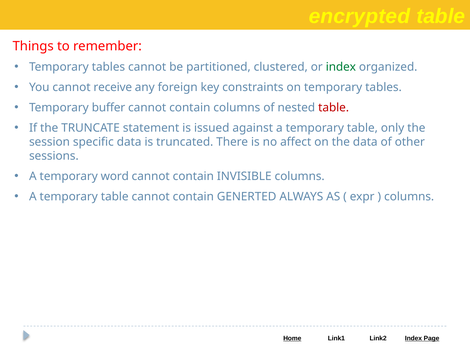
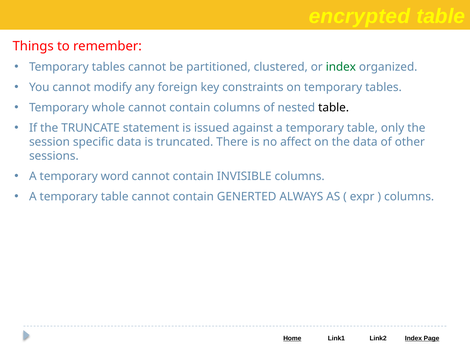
receive: receive -> modify (113, 87)
buffer: buffer -> whole (108, 108)
table colour: red -> black (334, 108)
